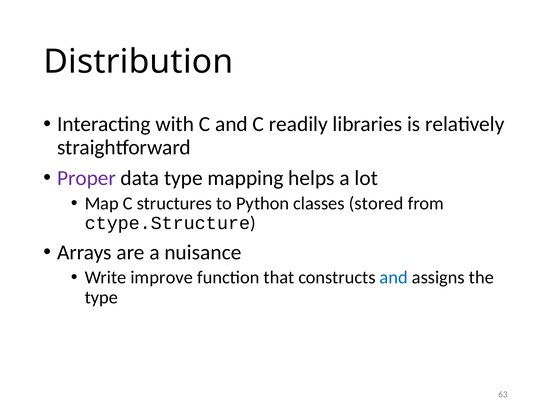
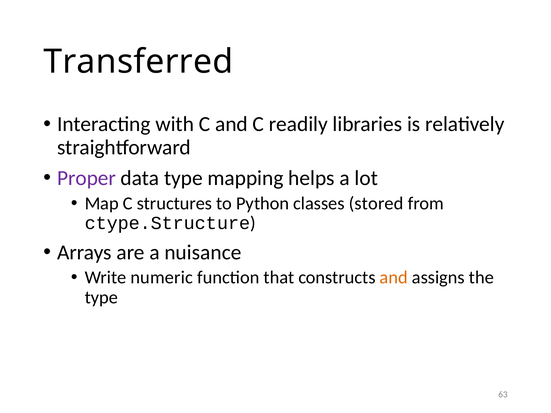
Distribution: Distribution -> Transferred (138, 62)
improve: improve -> numeric (162, 278)
and colour: blue -> orange (394, 278)
